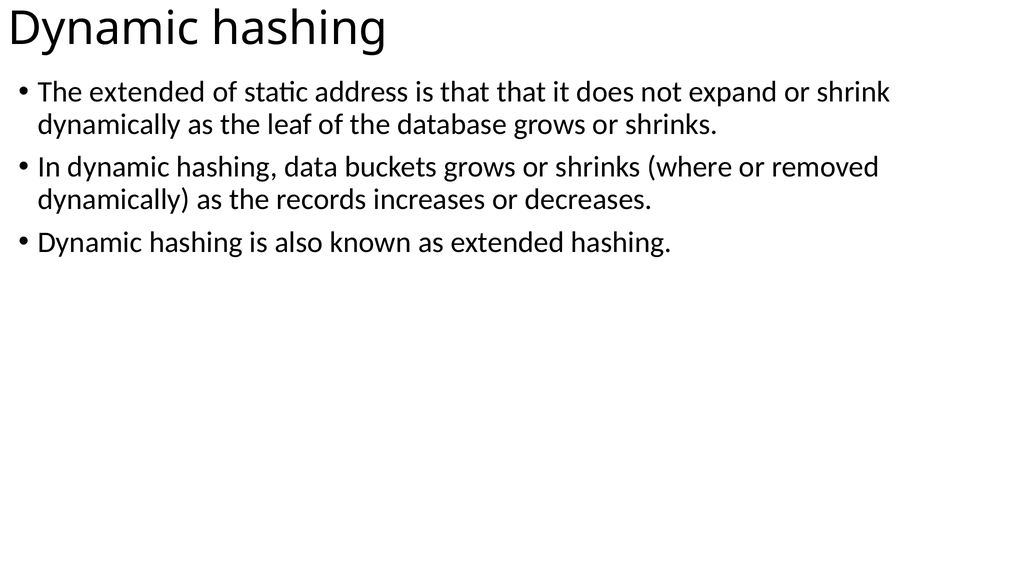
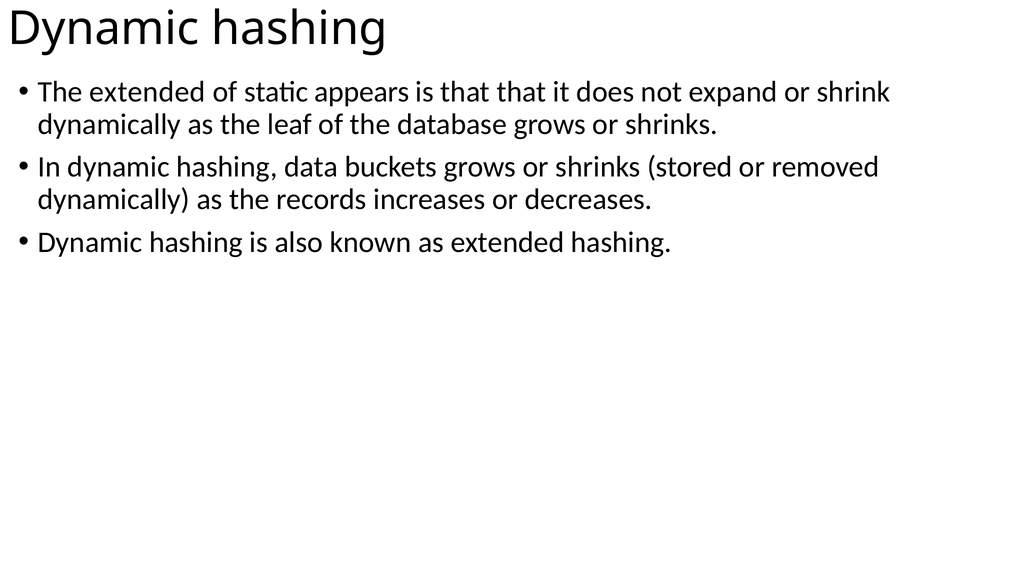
address: address -> appears (362, 92)
where: where -> stored (690, 167)
